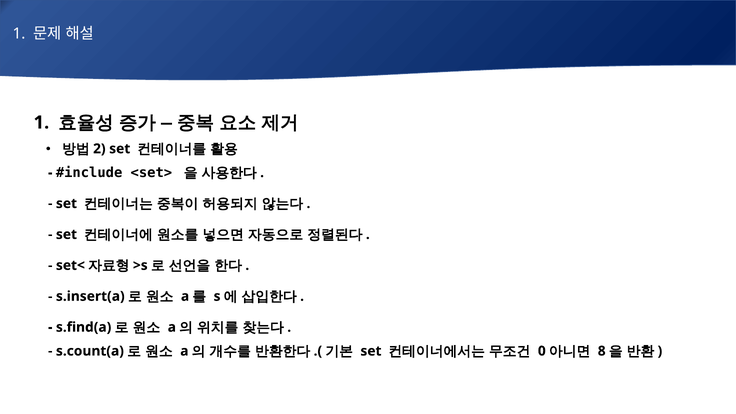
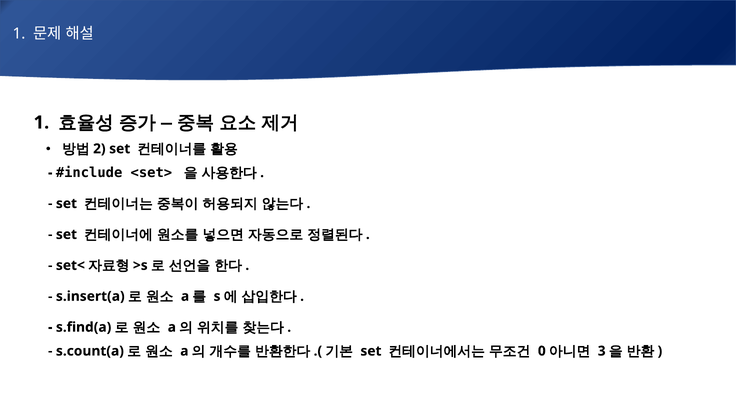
8: 8 -> 3 (602, 351)
